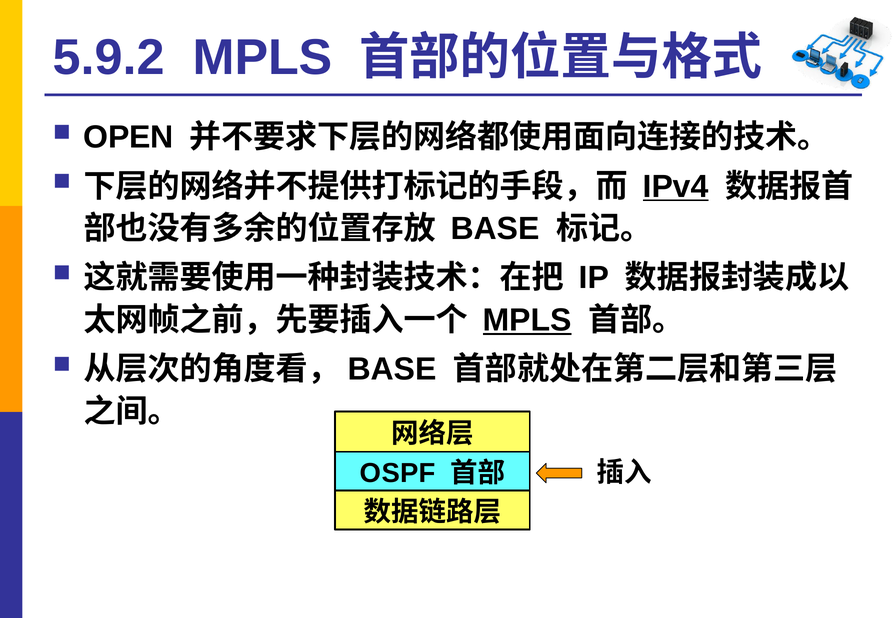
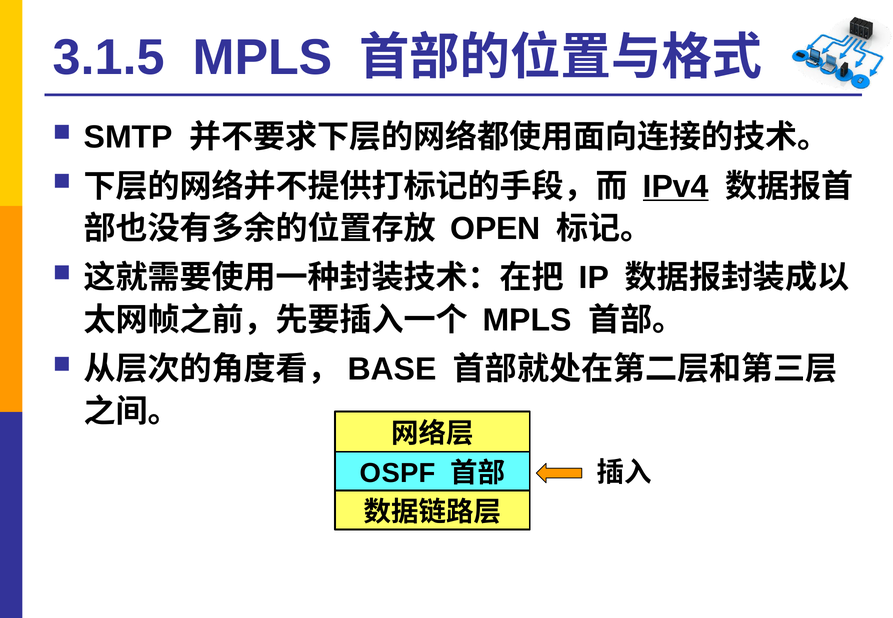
5.9.2: 5.9.2 -> 3.1.5 (109, 58)
OPEN: OPEN -> SMTP (128, 137)
BASE: BASE -> OPEN (495, 229)
MPLS underline: present -> none (527, 320)
